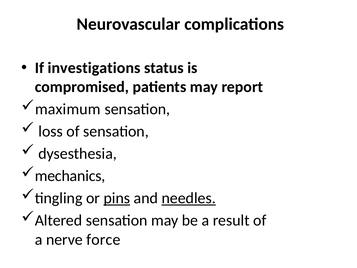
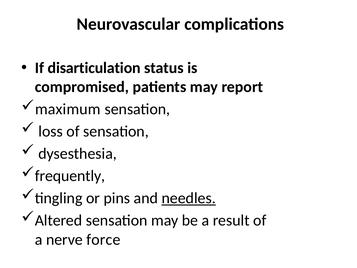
investigations: investigations -> disarticulation (94, 68)
mechanics: mechanics -> frequently (70, 176)
pins underline: present -> none (117, 198)
